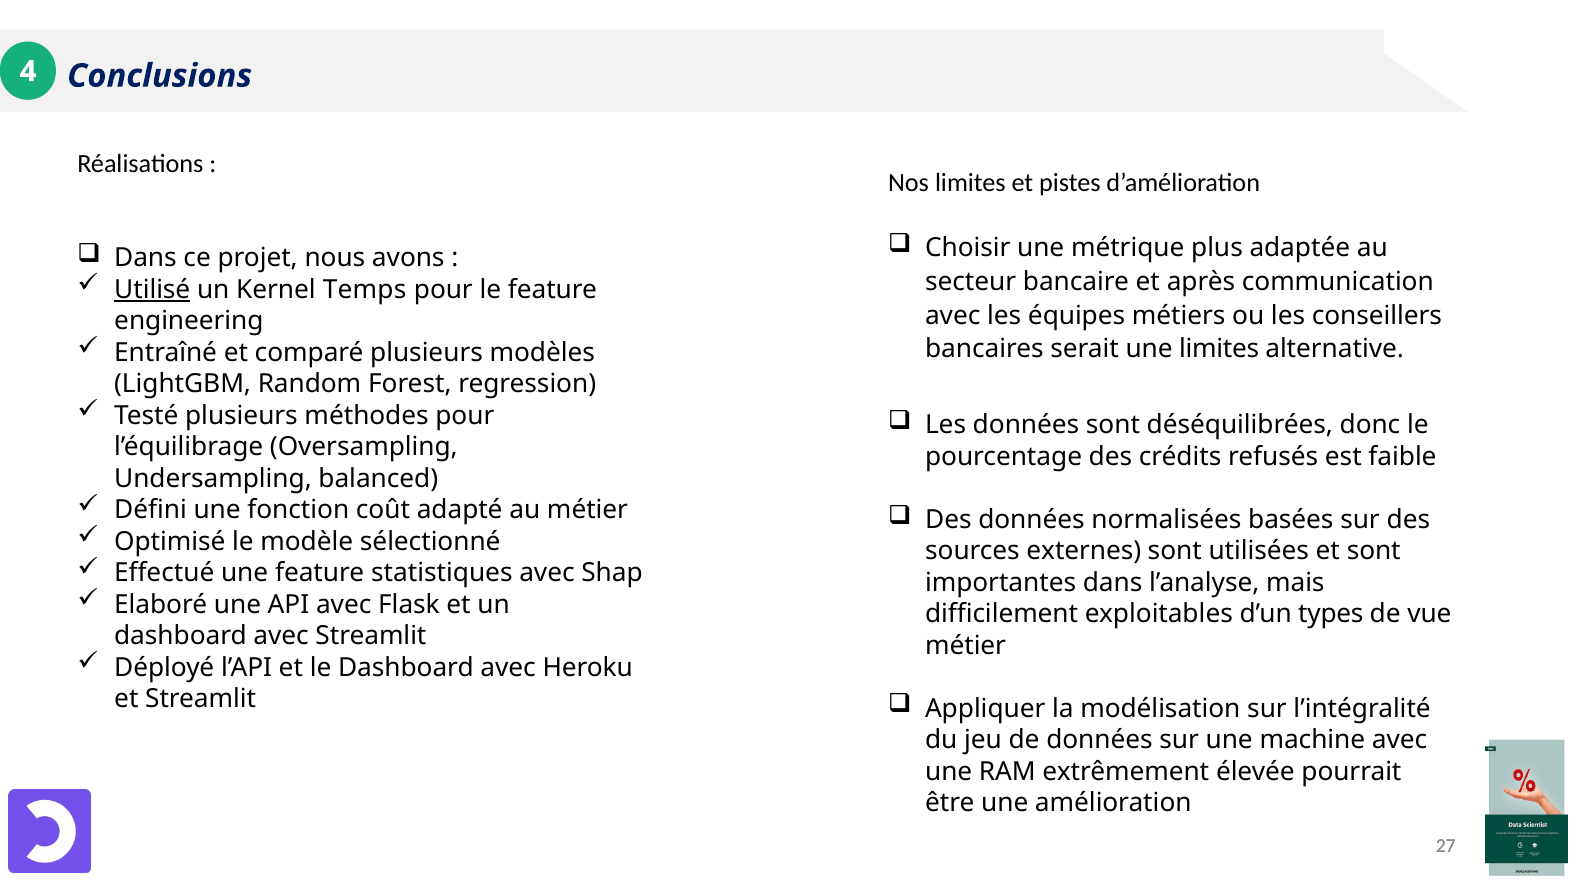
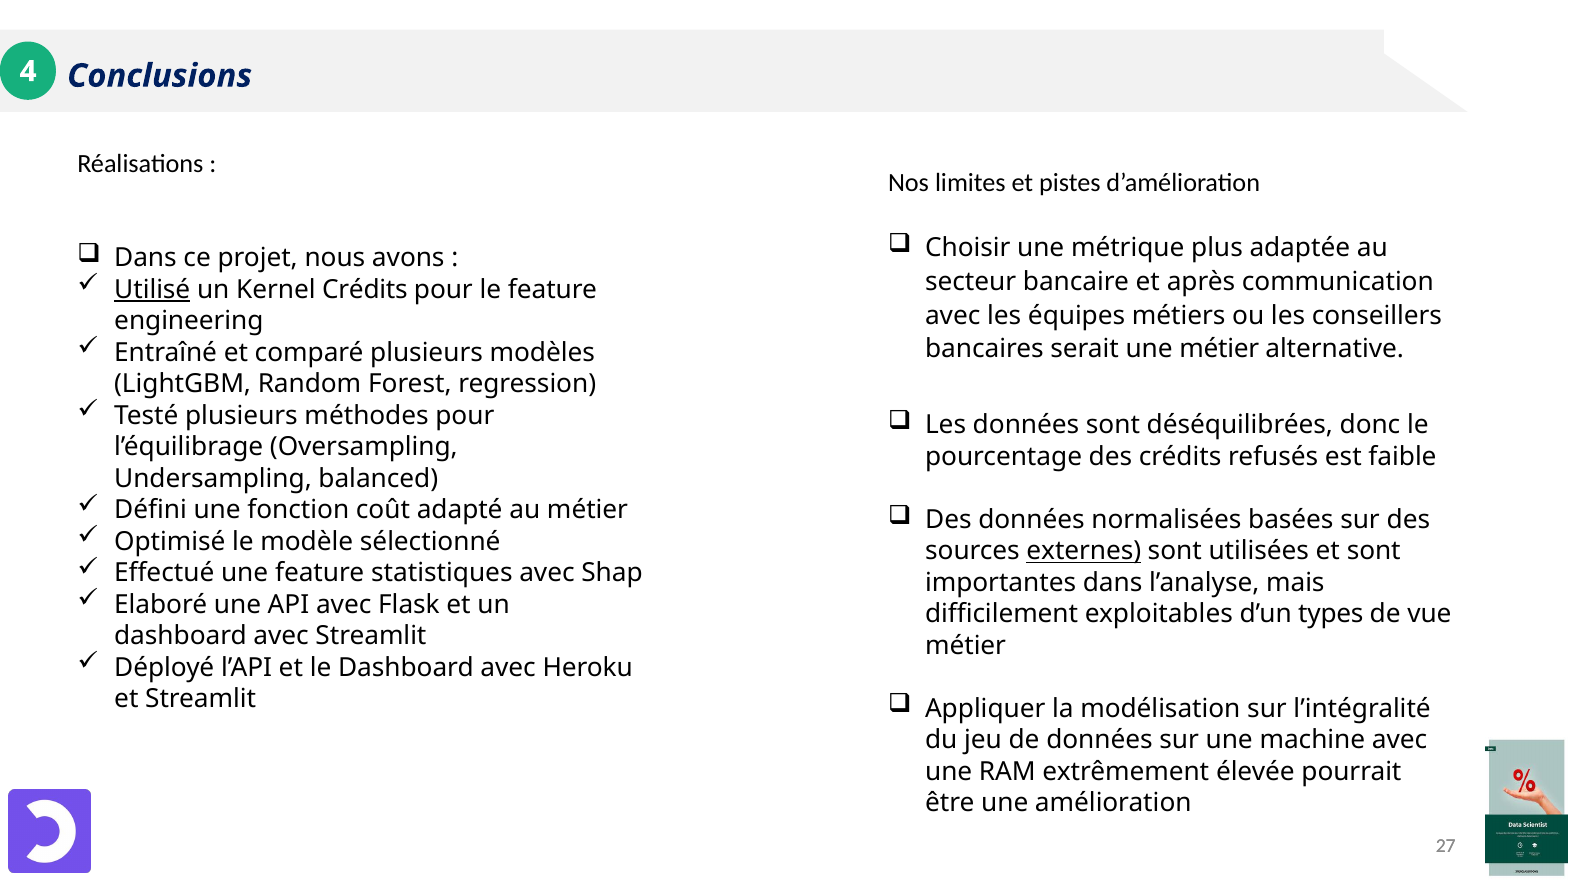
Kernel Temps: Temps -> Crédits (365, 290)
une limites: limites -> métier (1219, 349)
externes underline: none -> present (1084, 551)
